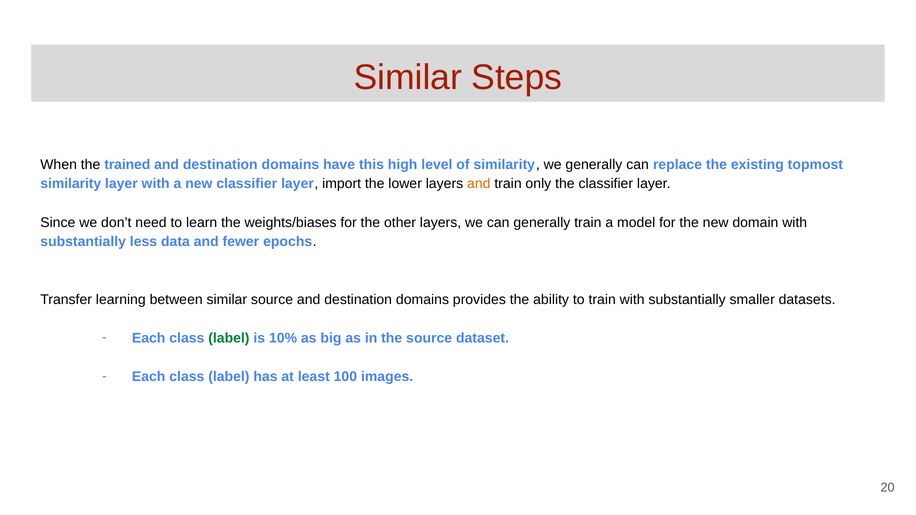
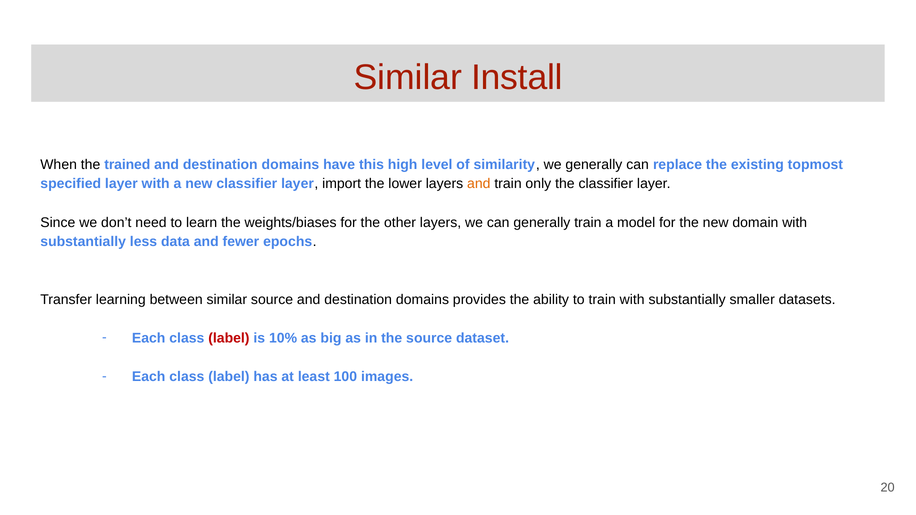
Steps: Steps -> Install (517, 78)
similarity: similarity -> specified (71, 184)
label colour: green -> red (229, 338)
